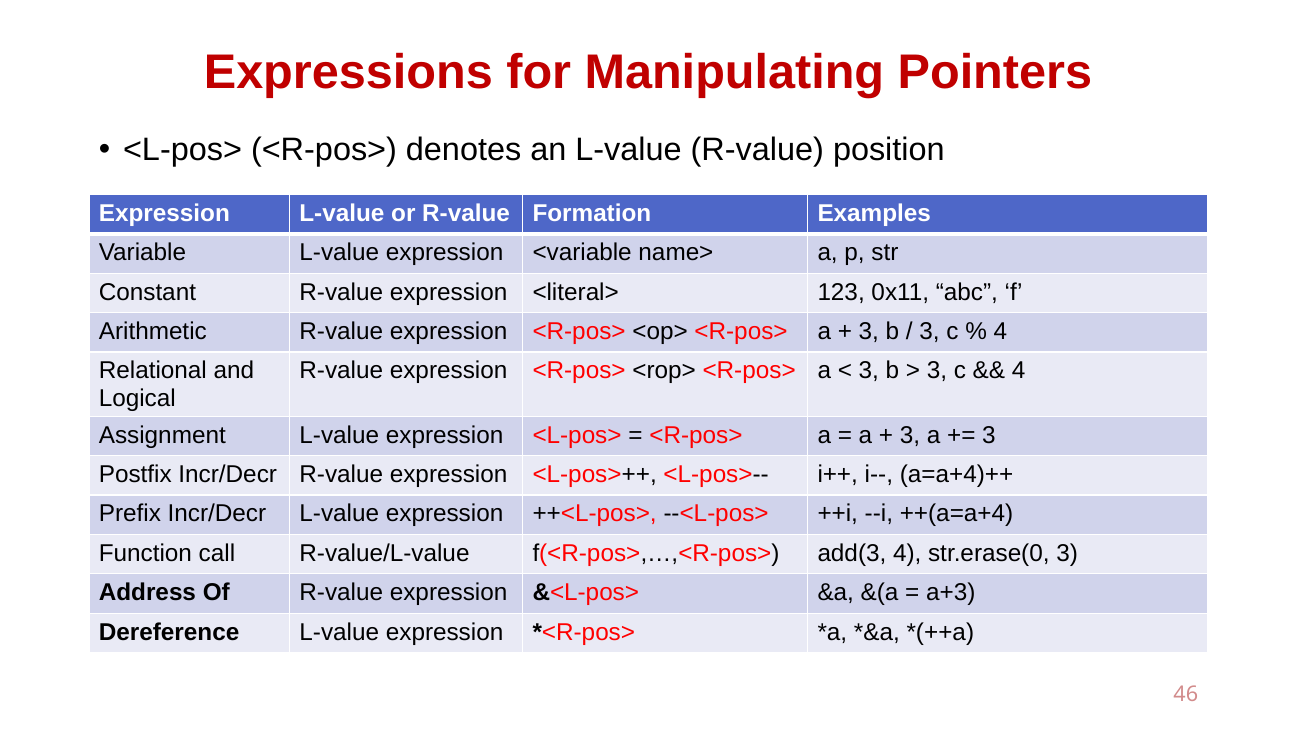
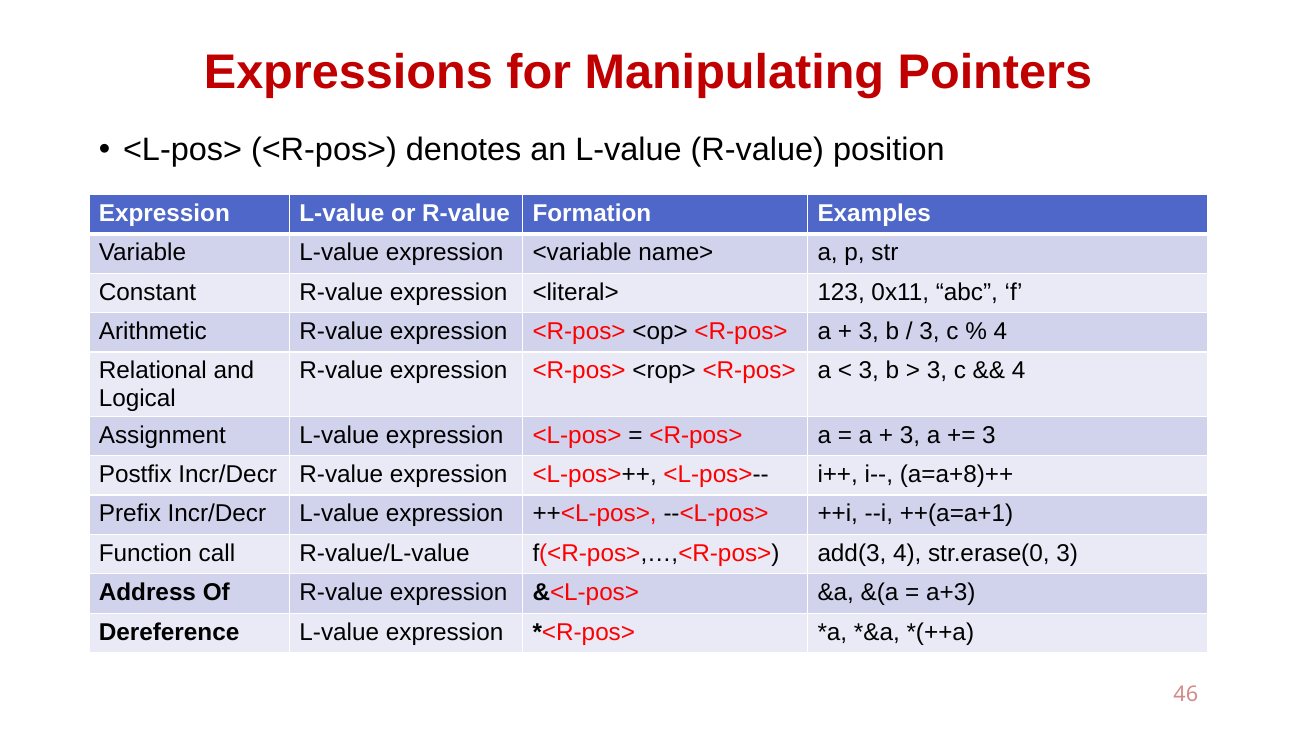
a=a+4)++: a=a+4)++ -> a=a+8)++ (956, 475)
++(a=a+4: ++(a=a+4 -> ++(a=a+1 (957, 514)
